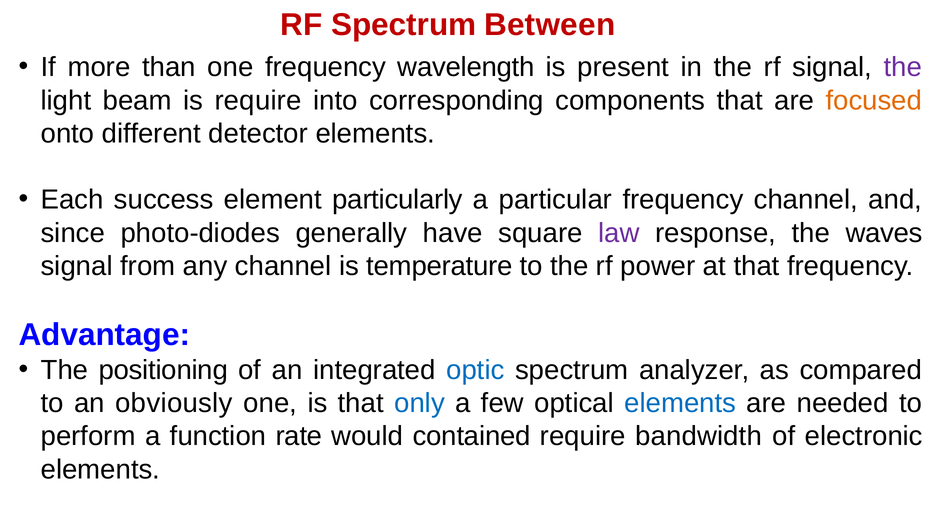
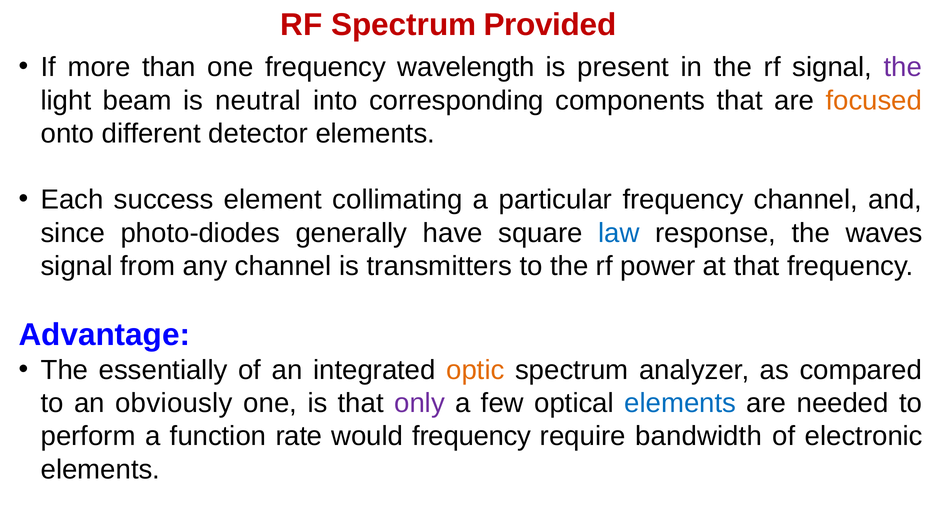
Between: Between -> Provided (550, 25)
is require: require -> neutral (258, 100)
particularly: particularly -> collimating (397, 200)
law colour: purple -> blue (619, 233)
temperature: temperature -> transmitters (439, 266)
positioning: positioning -> essentially (163, 370)
optic colour: blue -> orange (475, 370)
only colour: blue -> purple (420, 403)
would contained: contained -> frequency (472, 436)
